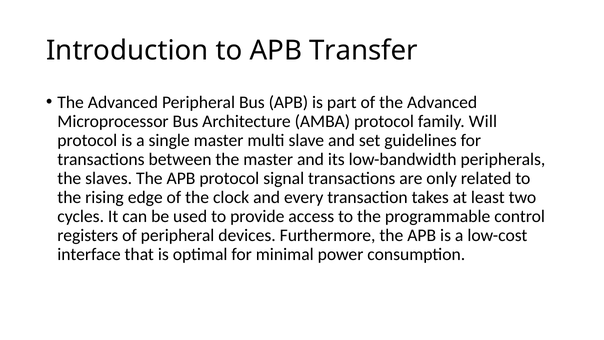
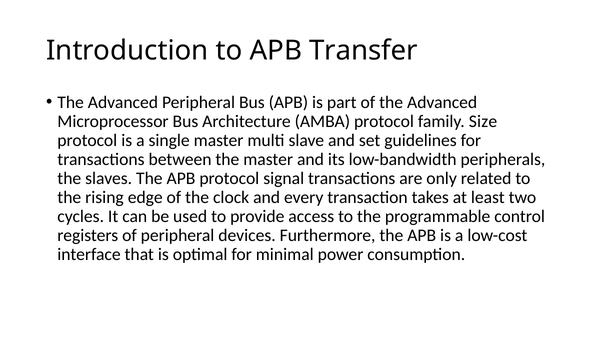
Will: Will -> Size (483, 121)
